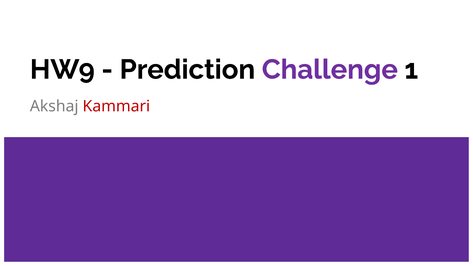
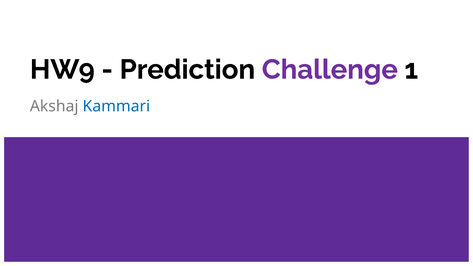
Kammari colour: red -> blue (116, 106)
